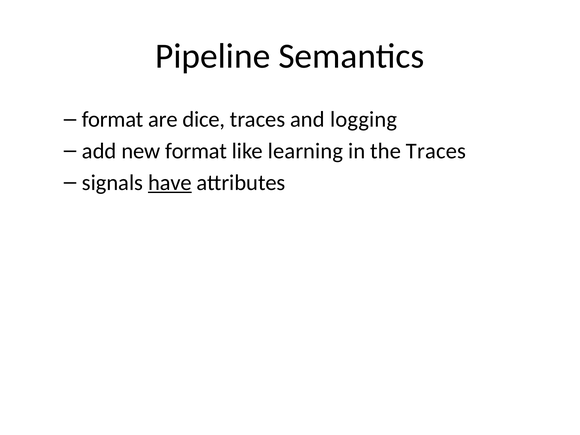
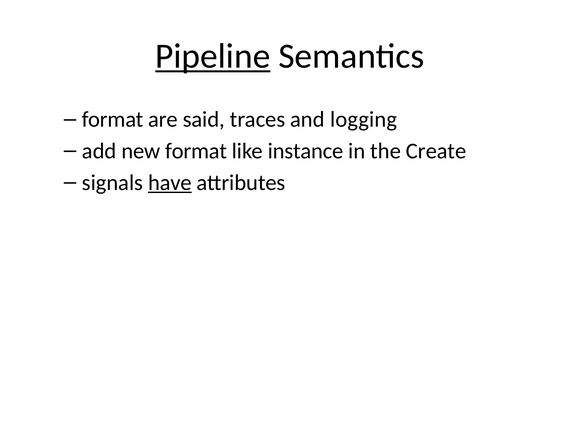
Pipeline underline: none -> present (213, 56)
dice: dice -> said (204, 120)
learning: learning -> instance (306, 151)
the Traces: Traces -> Create (436, 151)
